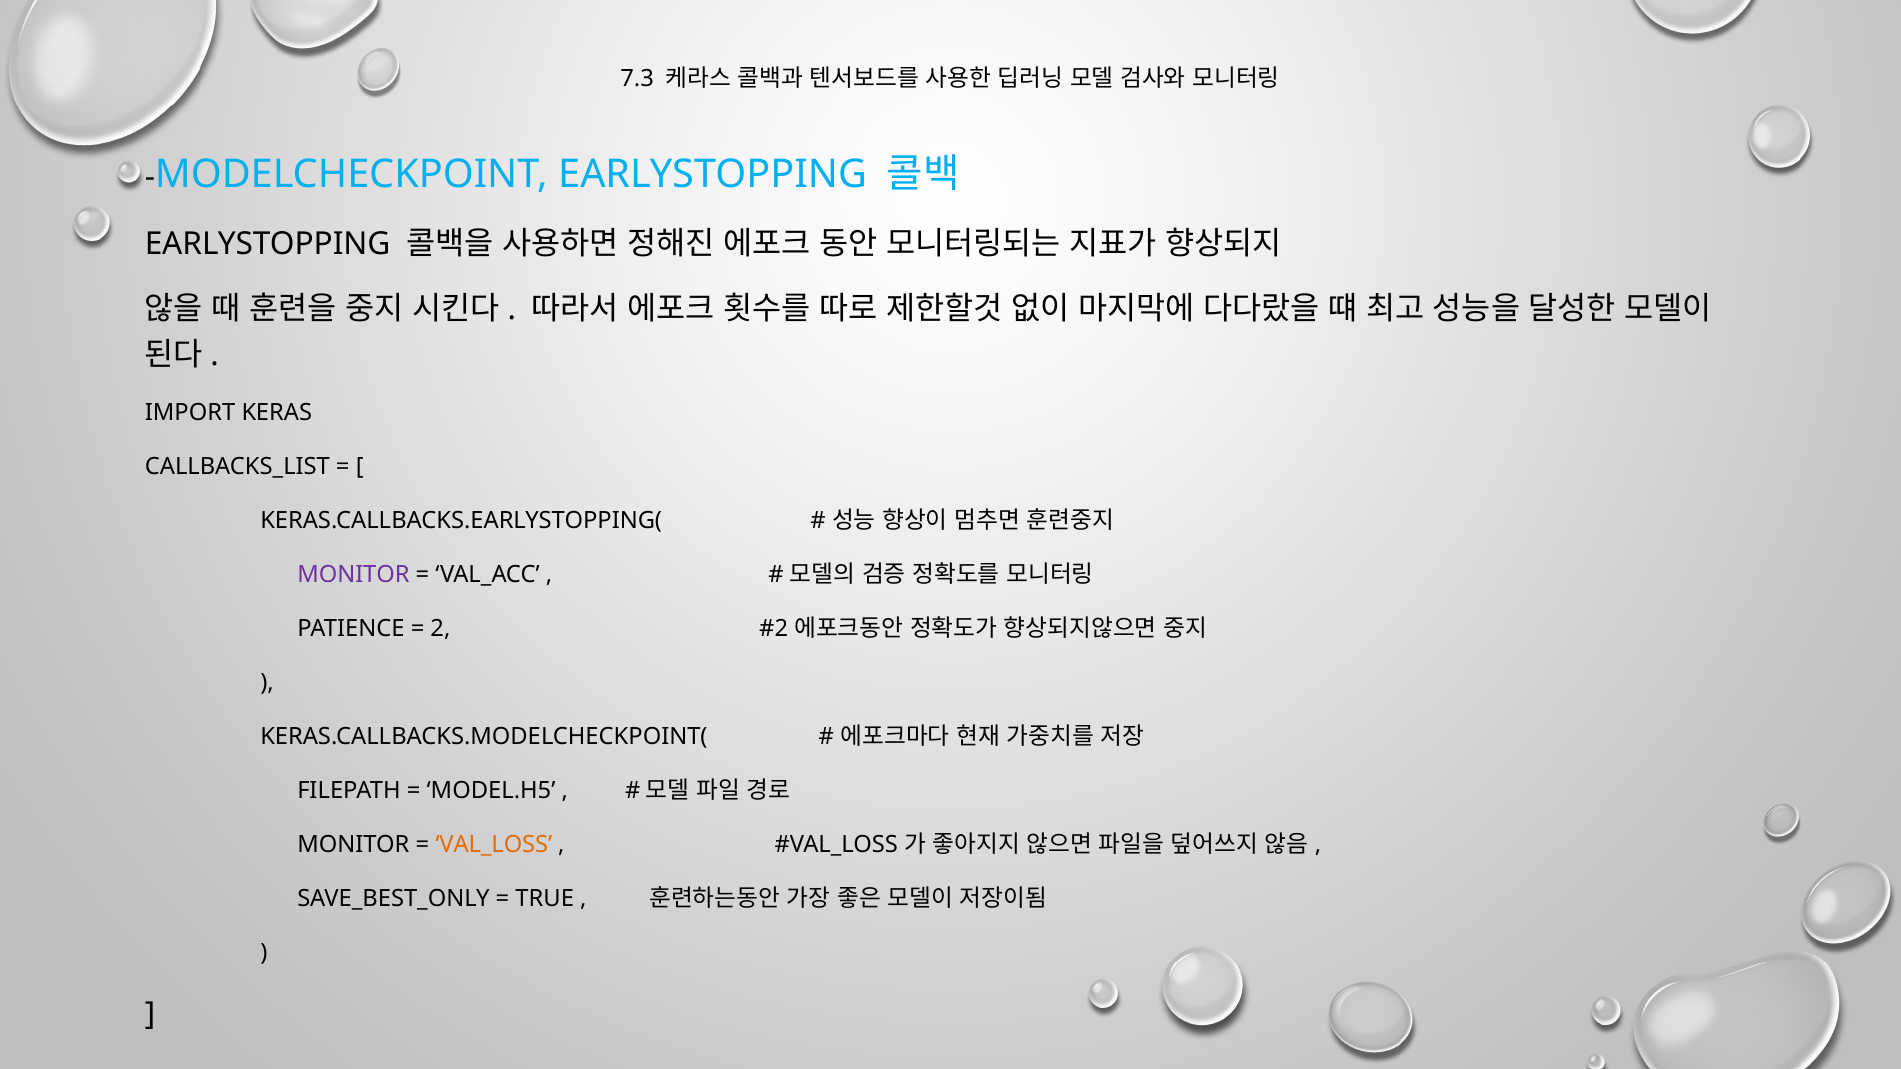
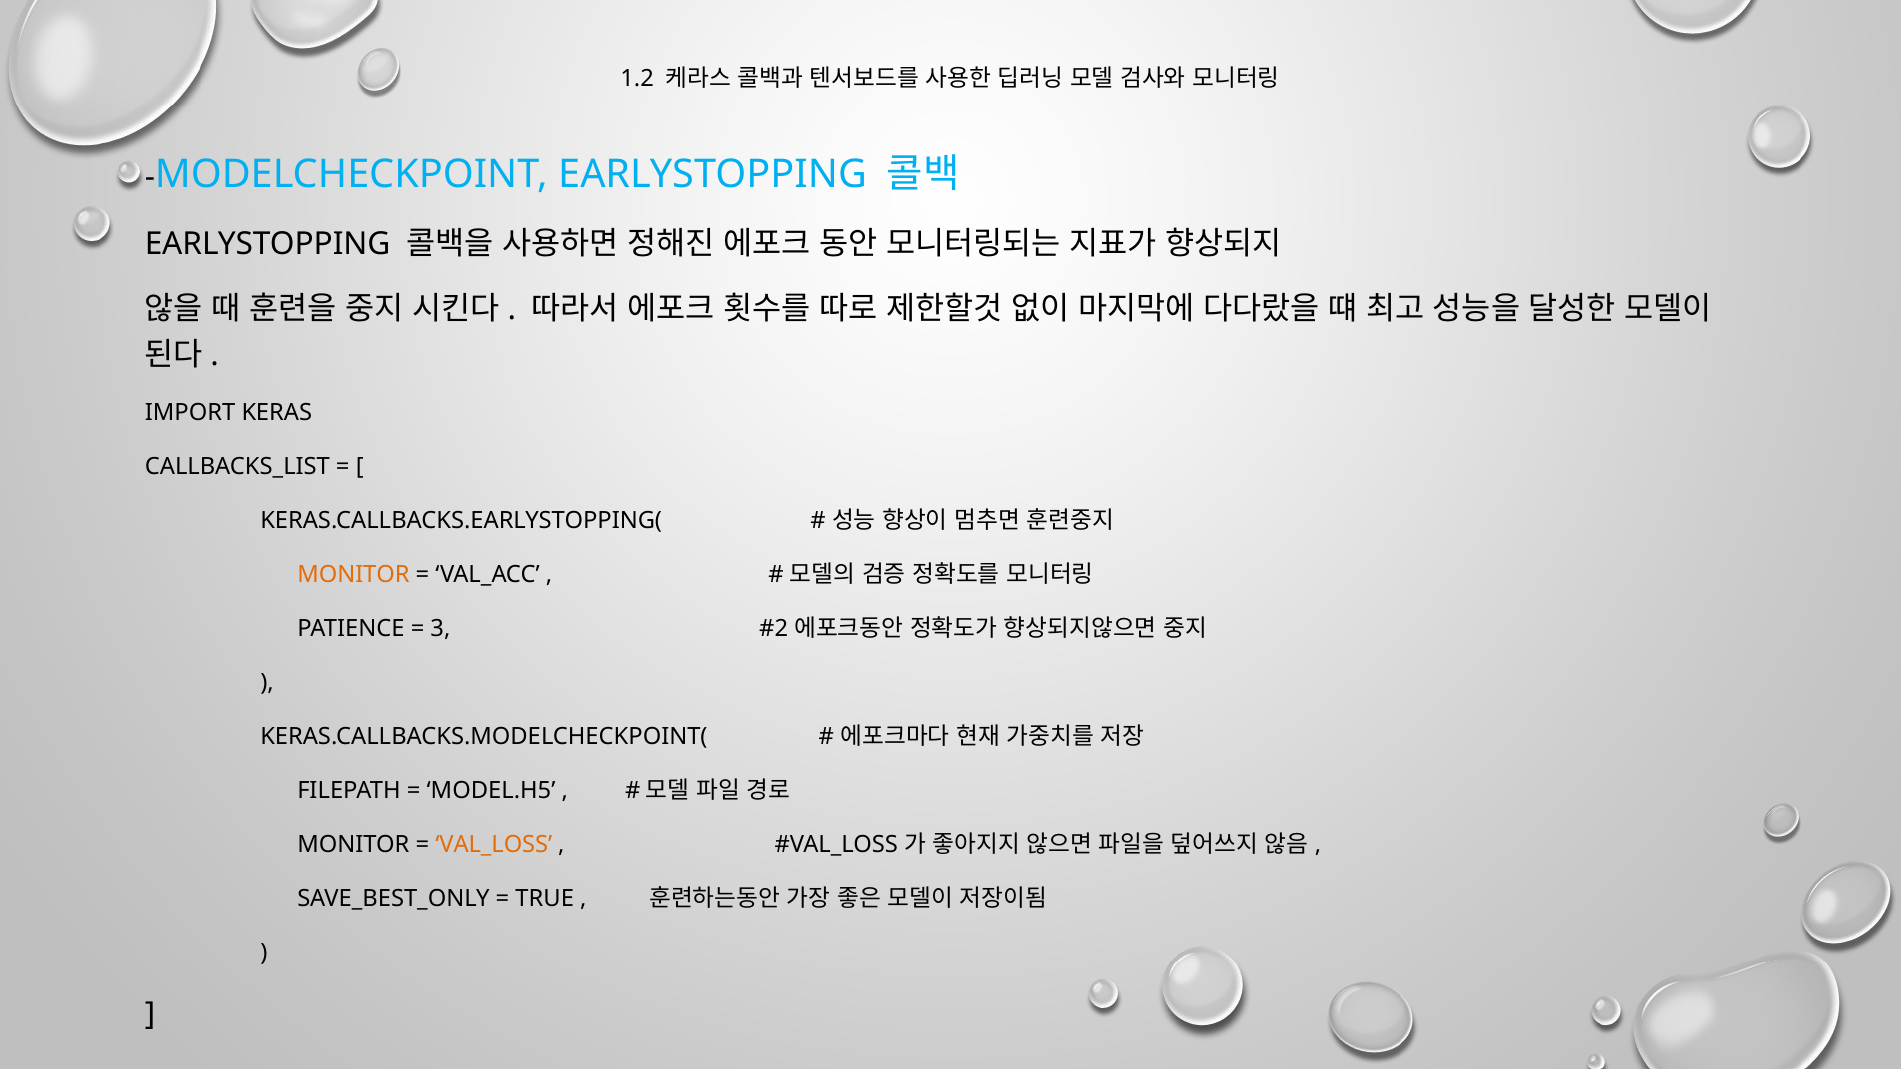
7.3: 7.3 -> 1.2 (637, 78)
MONITOR colour: purple -> orange (353, 575)
2: 2 -> 3 (440, 629)
